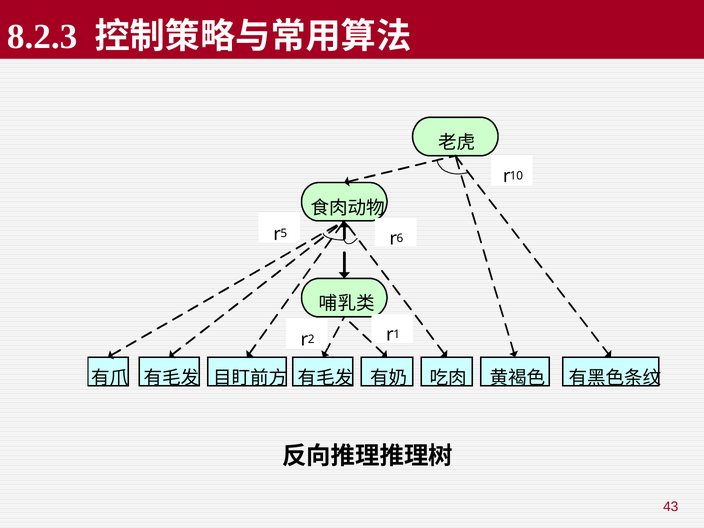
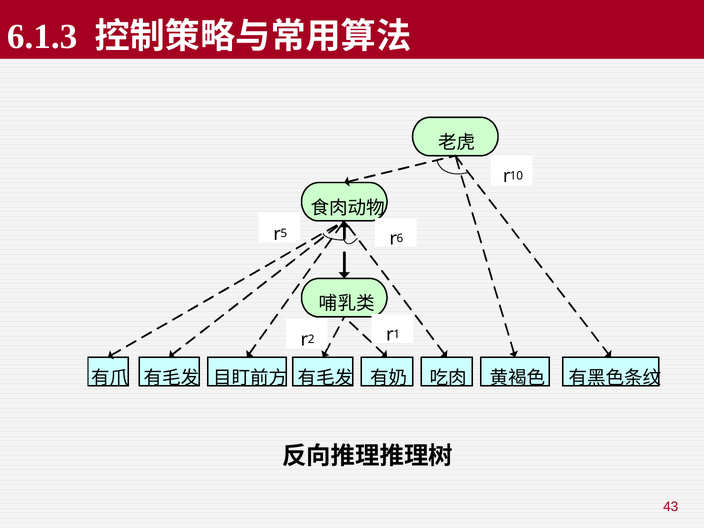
8.2.3: 8.2.3 -> 6.1.3 (42, 37)
